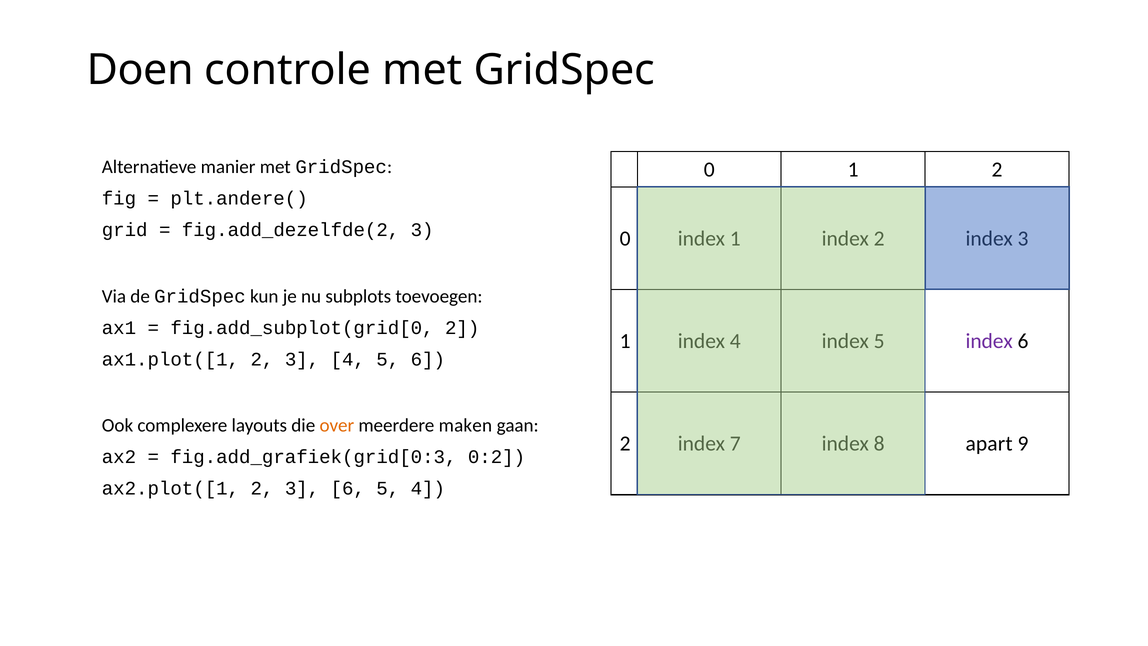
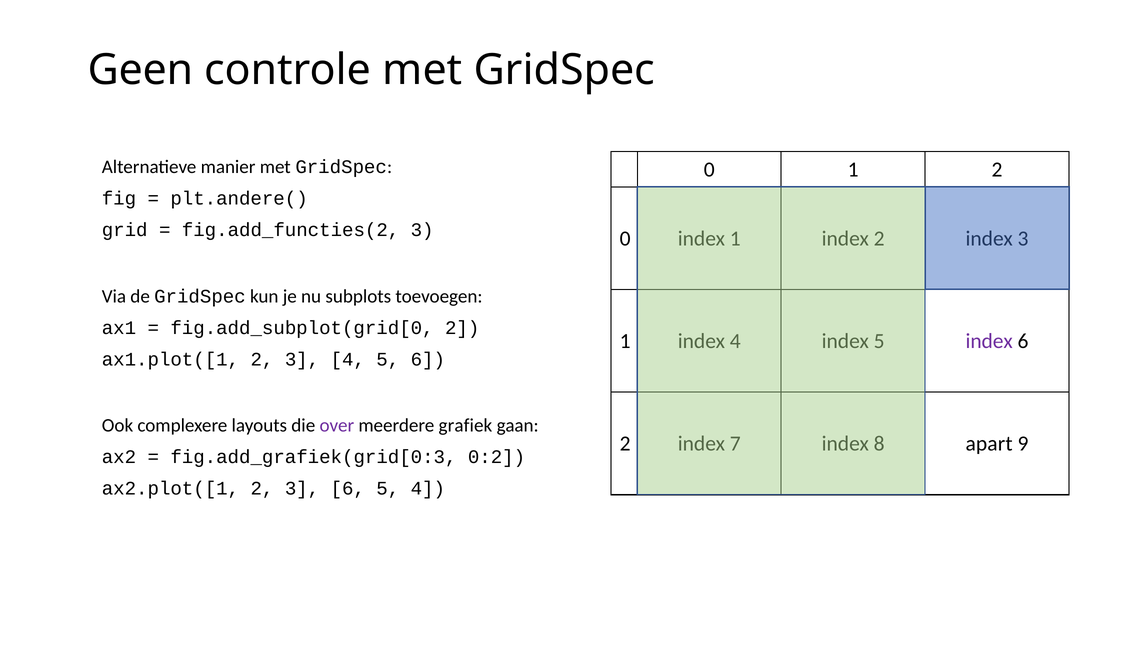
Doen: Doen -> Geen (140, 70)
fig.add_dezelfde(2: fig.add_dezelfde(2 -> fig.add_functies(2 (291, 230)
over colour: orange -> purple (337, 425)
maken: maken -> grafiek (465, 425)
